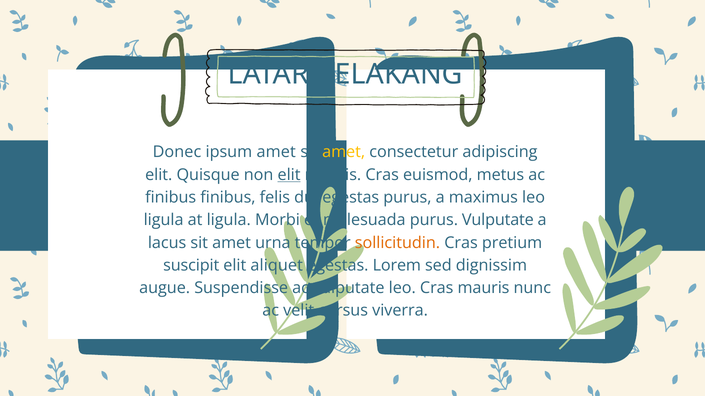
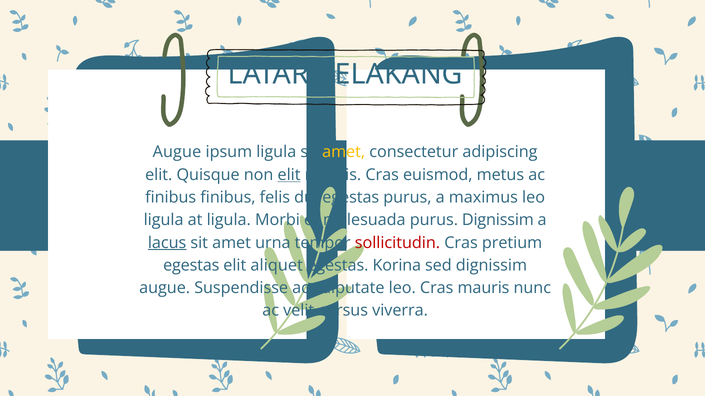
Donec: Donec -> Augue (177, 152)
ipsum amet: amet -> ligula (276, 152)
purus Vulputate: Vulputate -> Dignissim (498, 220)
lacus underline: none -> present (167, 243)
sollicitudin colour: orange -> red (397, 243)
suscipit: suscipit -> egestas (191, 266)
Lorem: Lorem -> Korina (397, 266)
